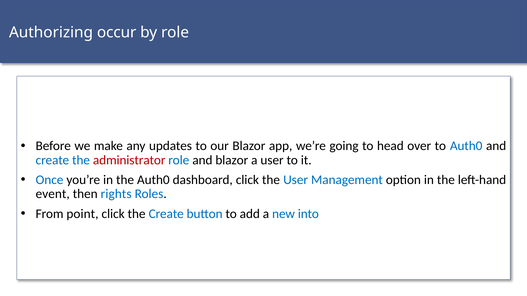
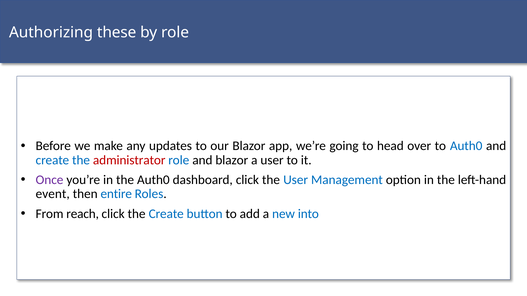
occur: occur -> these (117, 32)
Once colour: blue -> purple (50, 180)
rights: rights -> entire (116, 194)
point: point -> reach (83, 214)
